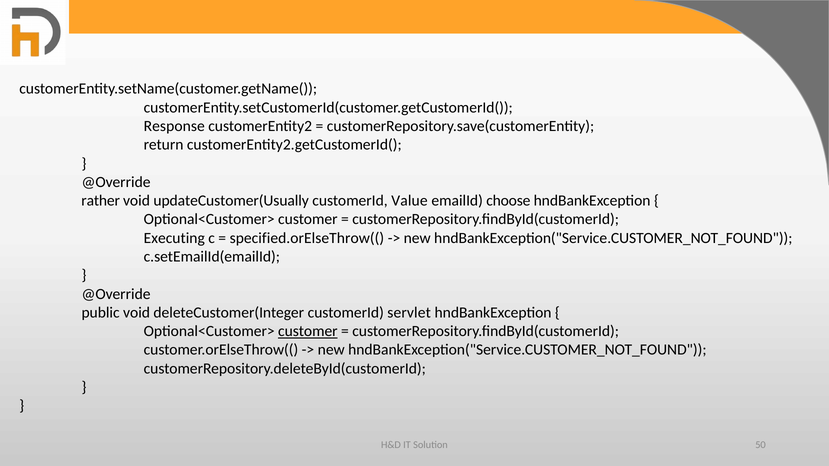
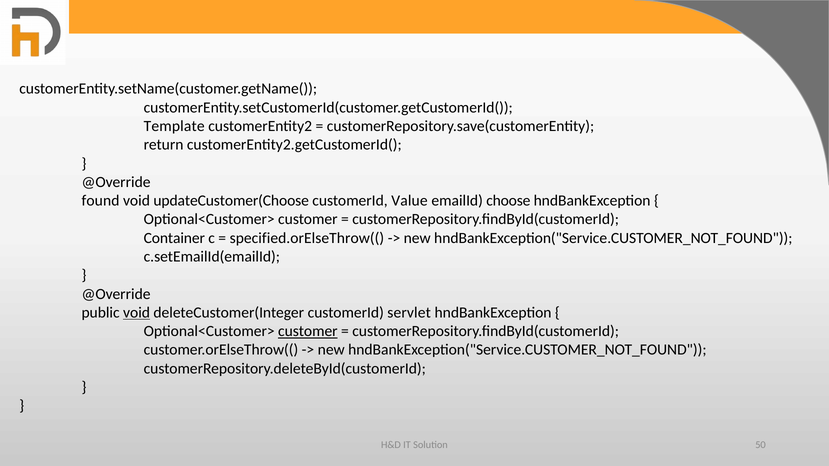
Response: Response -> Template (174, 126)
rather: rather -> found (101, 201)
updateCustomer(Usually: updateCustomer(Usually -> updateCustomer(Choose (231, 201)
Executing: Executing -> Container (174, 238)
void underline: none -> present (137, 313)
